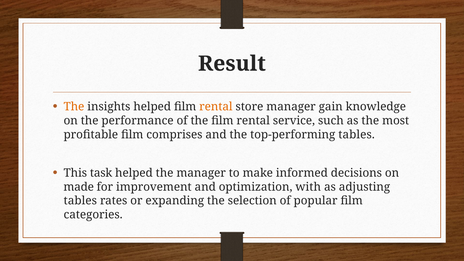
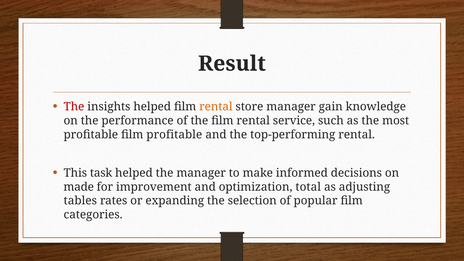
The colour: orange -> red (74, 107)
film comprises: comprises -> profitable (174, 135)
top-performing tables: tables -> rental (357, 135)
with: with -> total (308, 187)
